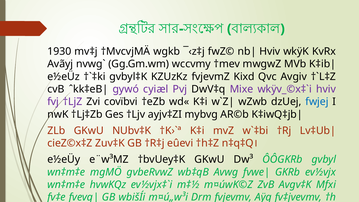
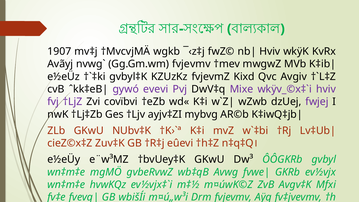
1930: 1930 -> 1907 (59, 51)
Gg.Gm.wm wccvmy: wccvmy -> fvjevmv (191, 64)
cyiæl: cyiæl -> evevi (156, 89)
fwjej colour: blue -> purple (317, 102)
